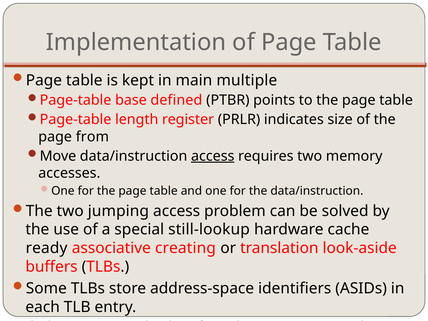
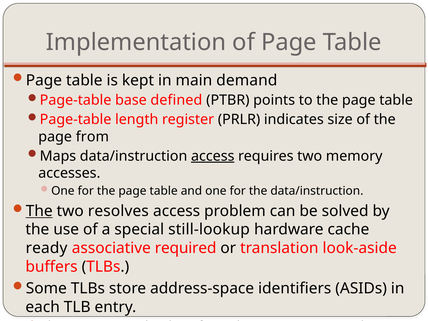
multiple: multiple -> demand (247, 80)
Move: Move -> Maps (58, 156)
The underline: none -> present (39, 211)
jumping: jumping -> resolves (118, 211)
creating: creating -> required (186, 248)
